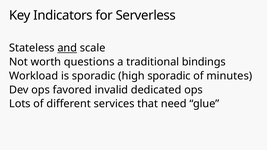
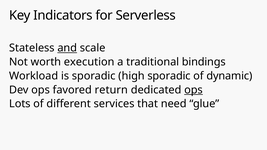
questions: questions -> execution (89, 62)
minutes: minutes -> dynamic (229, 76)
invalid: invalid -> return (111, 90)
ops underline: none -> present (194, 90)
